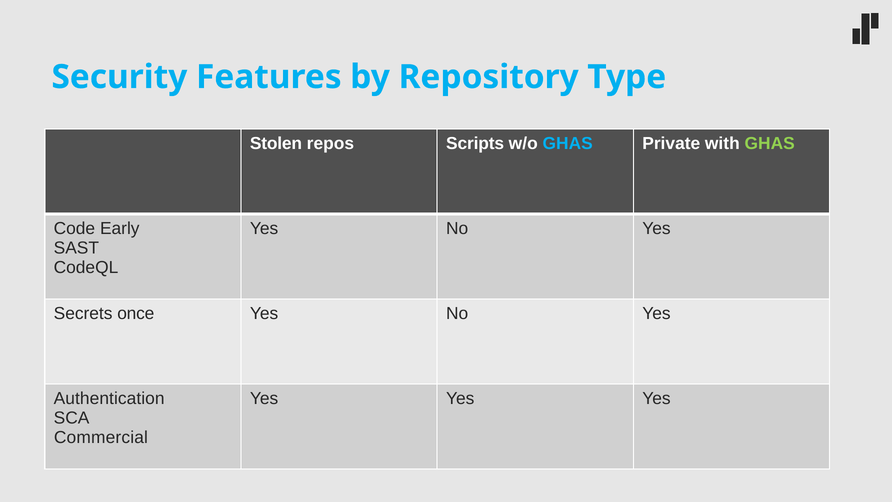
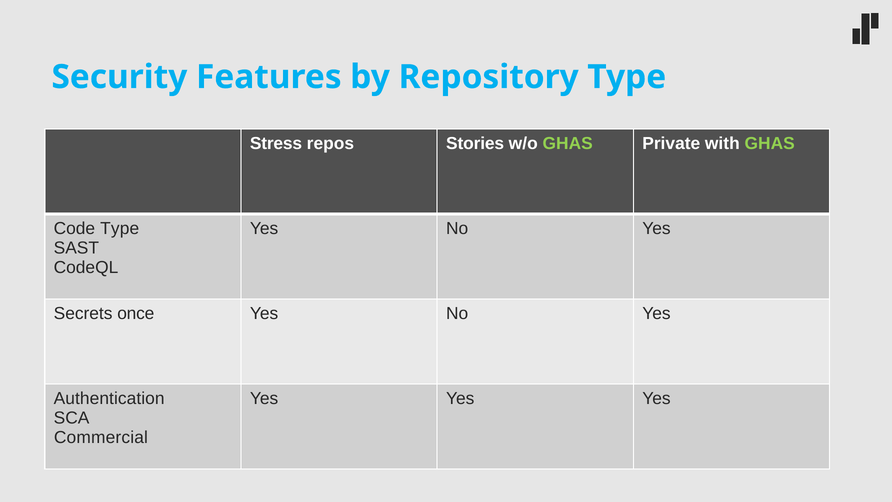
Stolen: Stolen -> Stress (276, 144)
Scripts: Scripts -> Stories (475, 144)
GHAS colour: light blue -> light green (568, 144)
Code Early: Early -> Type (120, 228)
